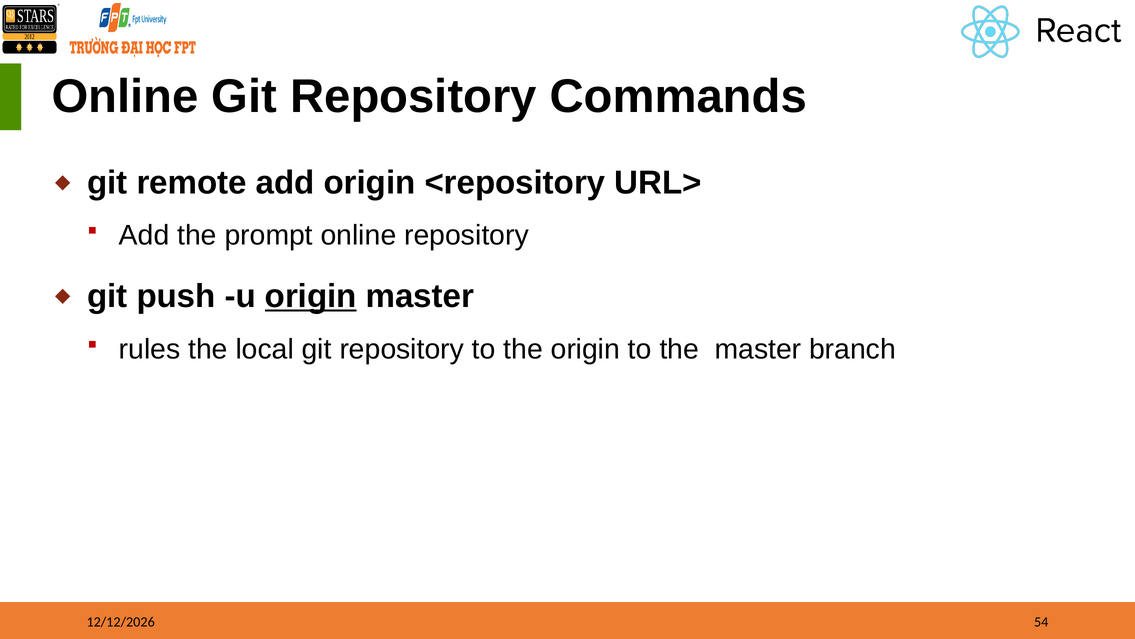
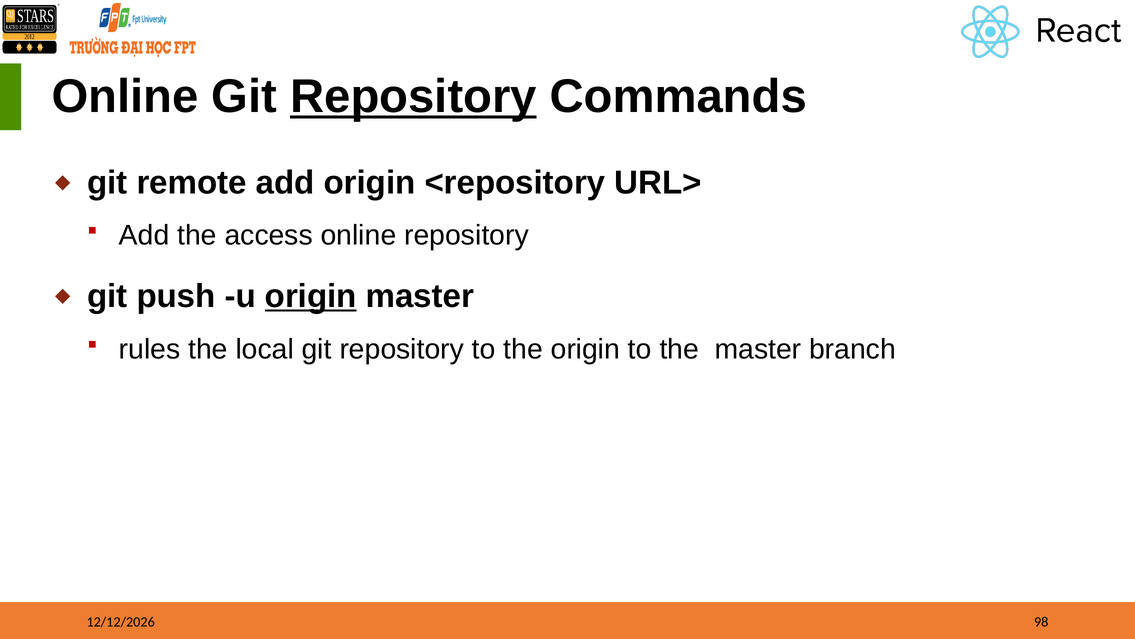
Repository underline: none -> present (413, 96)
prompt: prompt -> access (269, 235)
54: 54 -> 98 (1041, 621)
